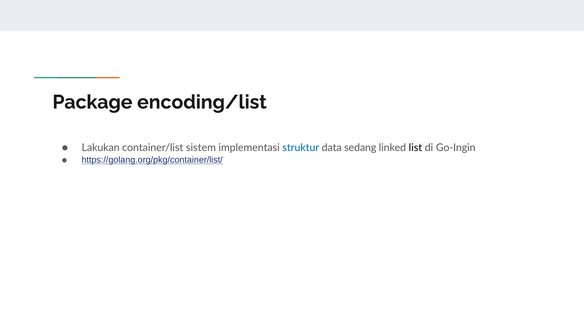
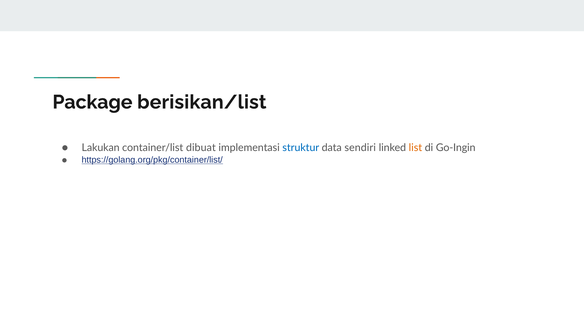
encoding/list: encoding/list -> berisikan/list (202, 102)
sistem: sistem -> dibuat (201, 147)
sedang: sedang -> sendiri (360, 147)
list colour: black -> orange (415, 147)
